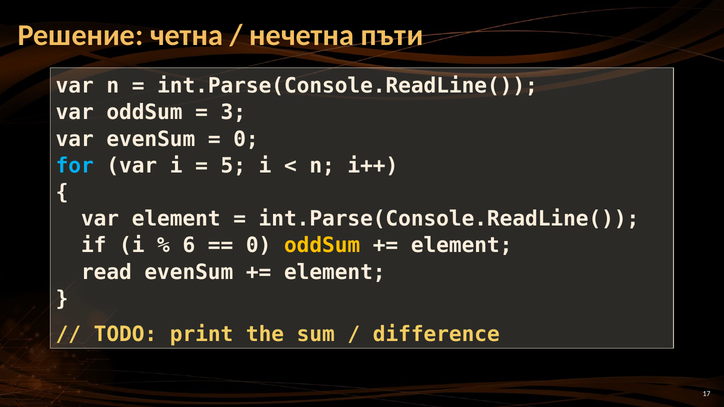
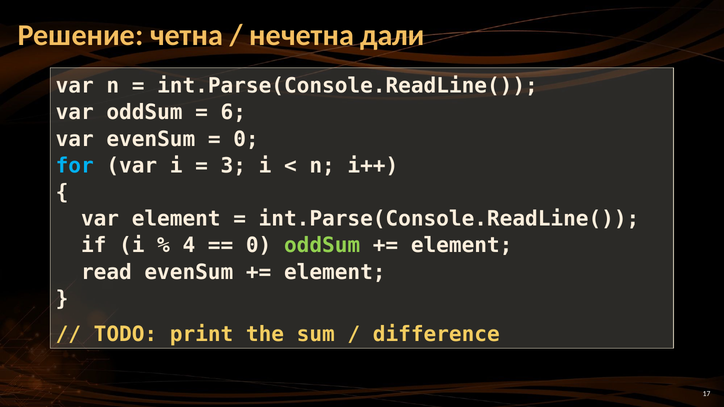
пъти: пъти -> дали (392, 35)
3: 3 -> 6 (233, 113)
5: 5 -> 3 (233, 166)
6: 6 -> 4 (189, 246)
oddSum colour: yellow -> light green (322, 246)
